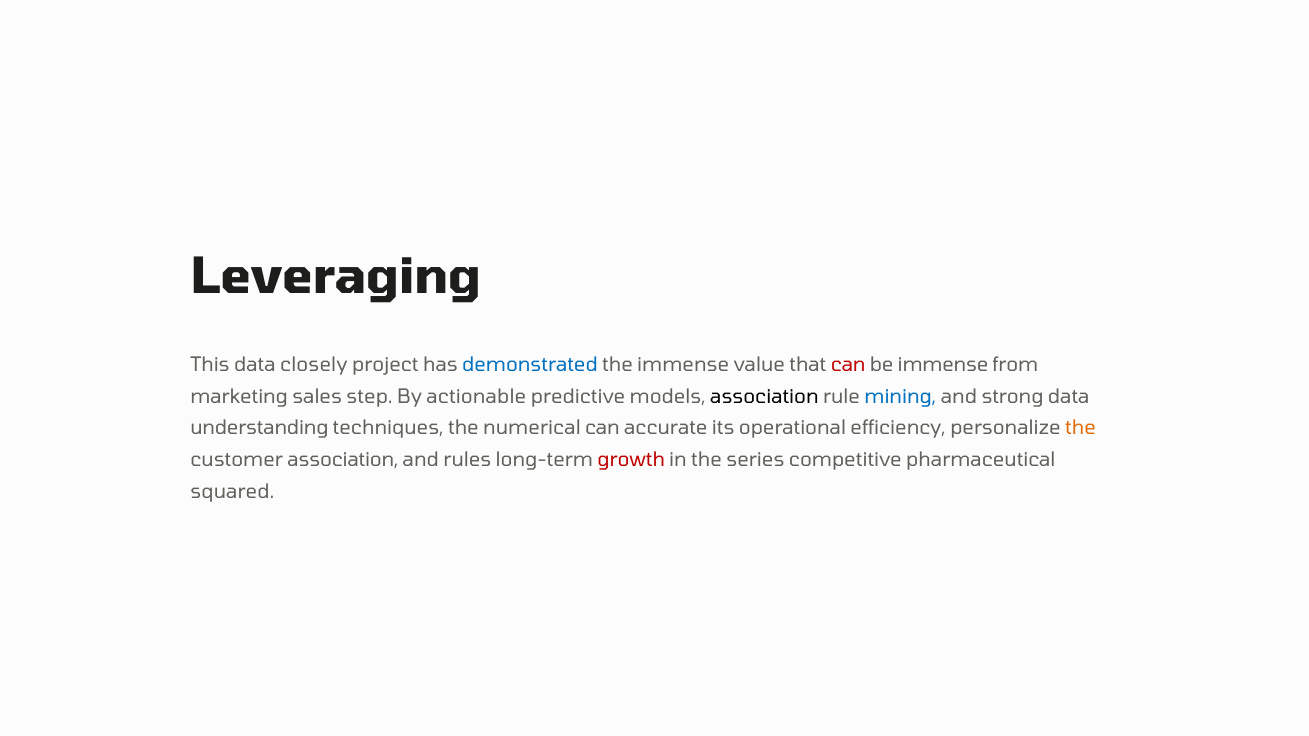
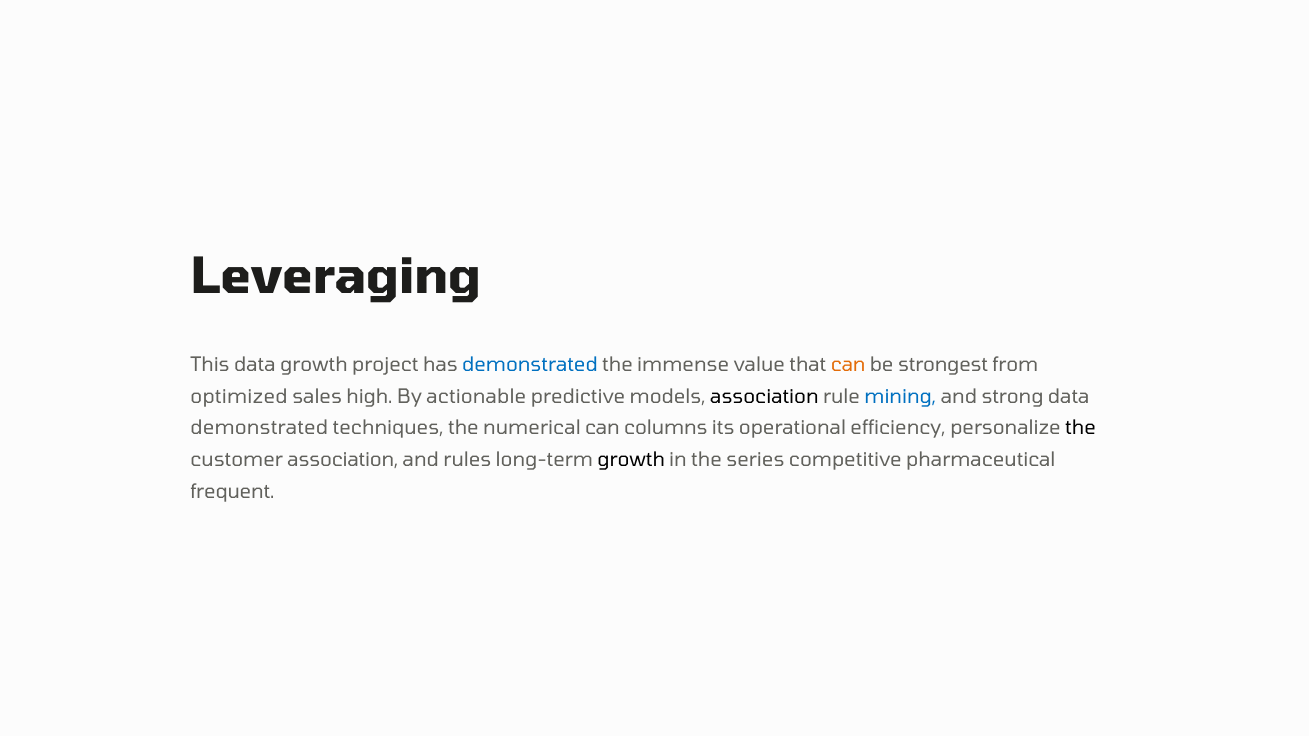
data closely: closely -> growth (314, 365)
can colour: red -> orange (848, 365)
be immense: immense -> strongest (943, 365)
marketing: marketing -> optimized (239, 397)
step: step -> high (370, 397)
understanding: understanding -> demonstrated (259, 428)
accurate: accurate -> columns (666, 428)
the colour: orange -> black (1081, 428)
growth colour: red -> black (631, 460)
squared: squared -> frequent (232, 492)
